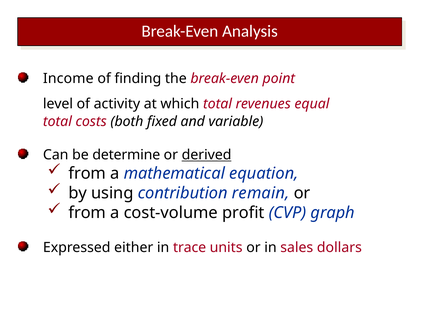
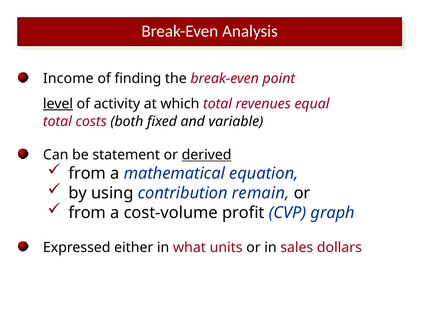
level underline: none -> present (58, 104)
determine: determine -> statement (126, 155)
trace: trace -> what (189, 248)
